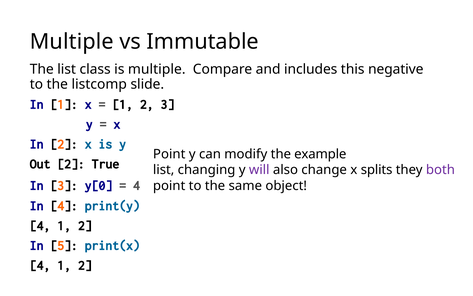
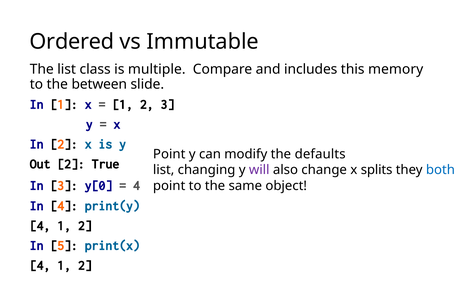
Multiple: Multiple -> Ordered (72, 42)
negative: negative -> memory (396, 69)
listcomp: listcomp -> between (99, 84)
example: example -> defaults (320, 154)
both colour: purple -> blue (440, 170)
